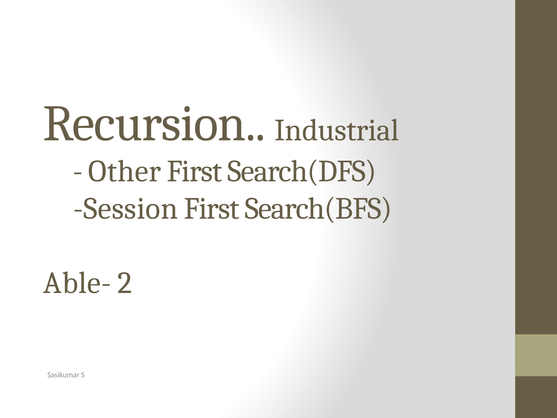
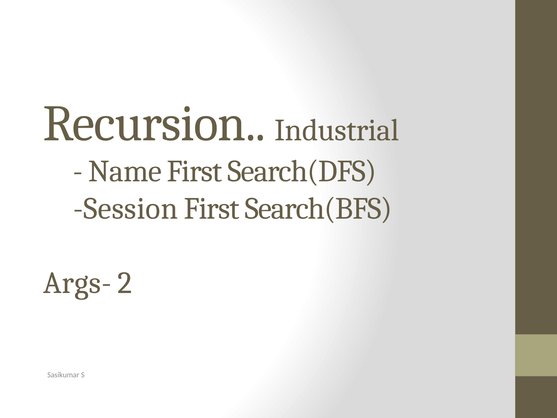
Other: Other -> Name (125, 171)
Able-: Able- -> Args- (77, 283)
